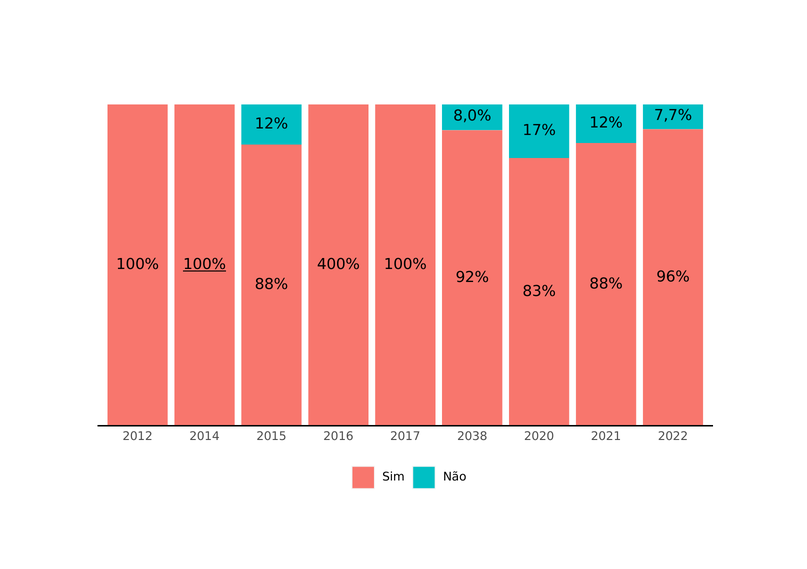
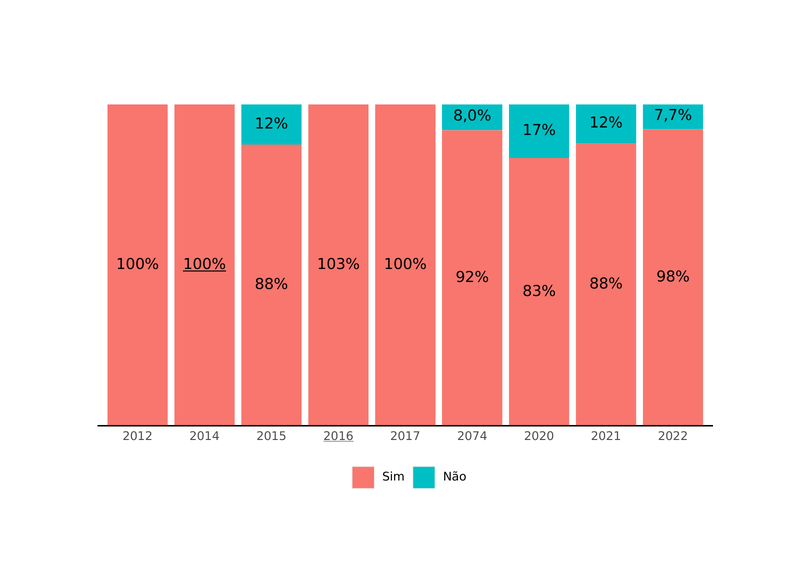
400%: 400% -> 103% (338, 264)
96%: 96% -> 98% (673, 277)
2016 underline: none -> present (338, 436)
2038: 2038 -> 2074 (472, 436)
